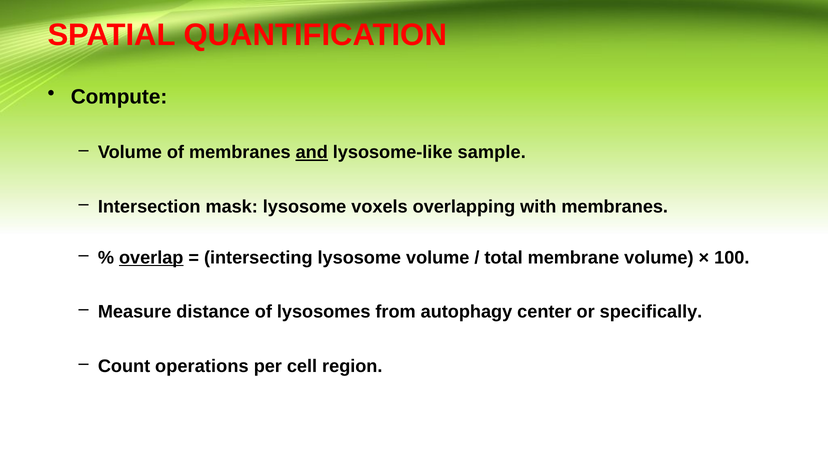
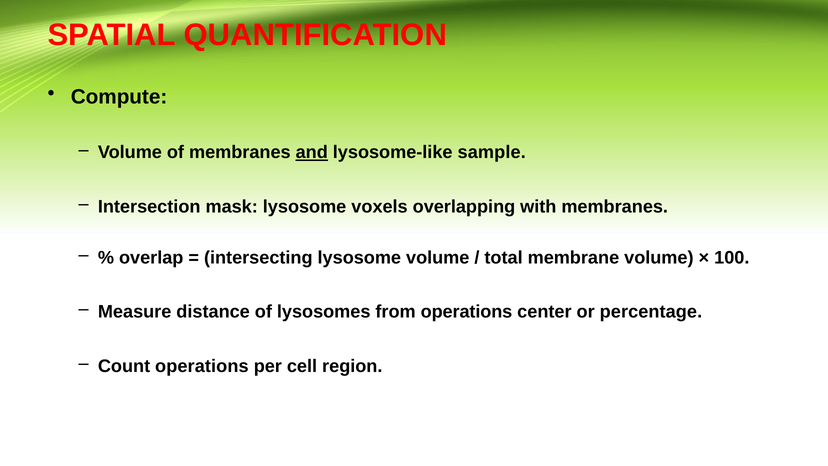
overlap underline: present -> none (151, 257)
from autophagy: autophagy -> operations (466, 312)
specifically: specifically -> percentage (651, 312)
